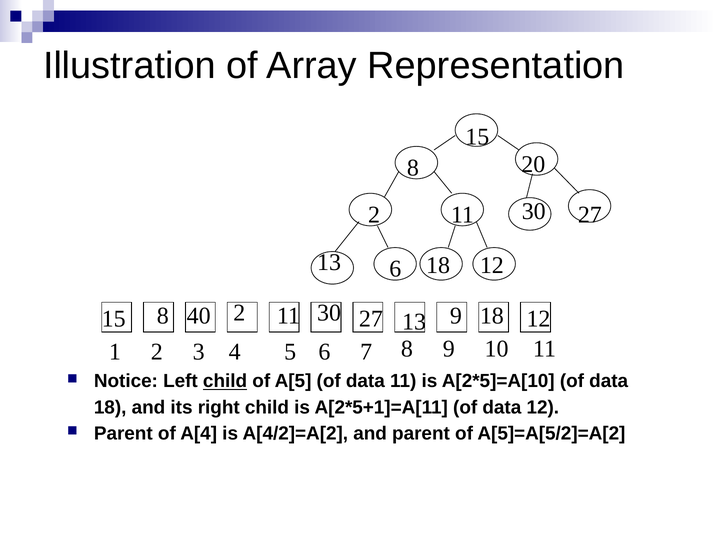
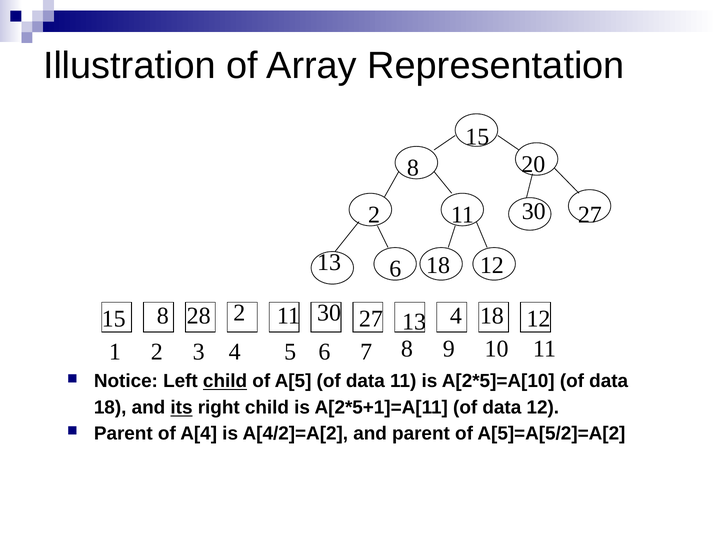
40: 40 -> 28 (199, 315)
13 9: 9 -> 4 (456, 315)
its underline: none -> present (181, 407)
